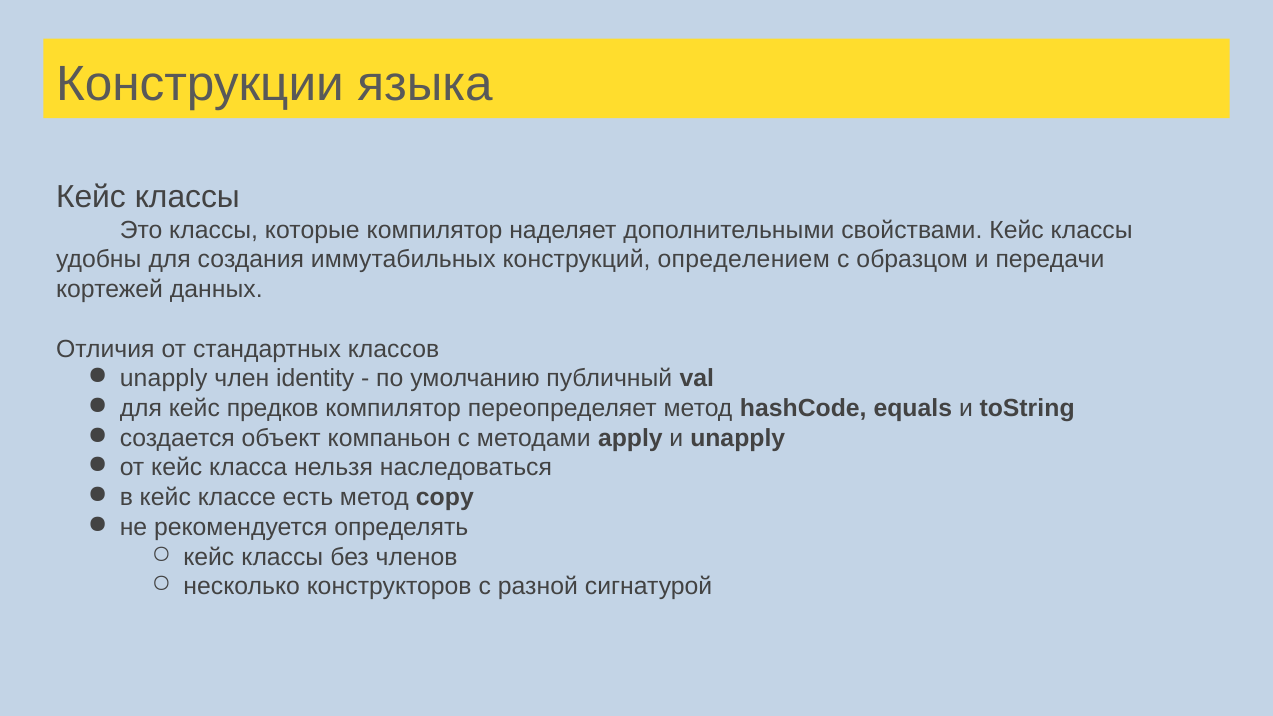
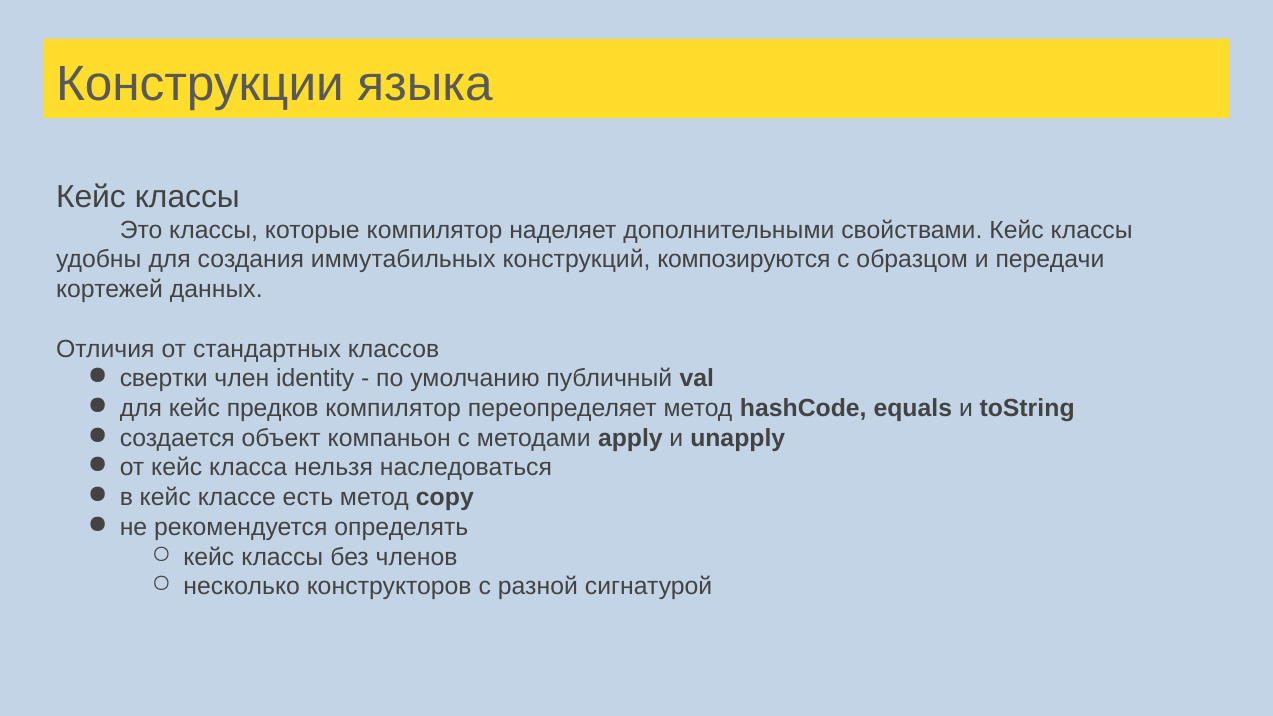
определением: определением -> композируются (744, 260)
unapply: unapply -> свертки (164, 379)
